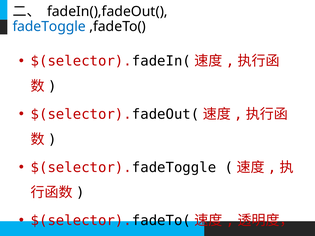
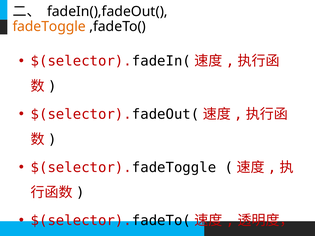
fadeToggle colour: blue -> orange (49, 27)
